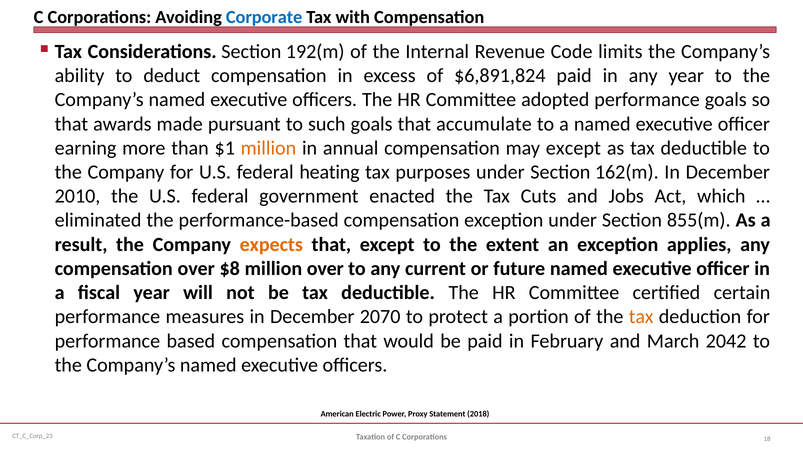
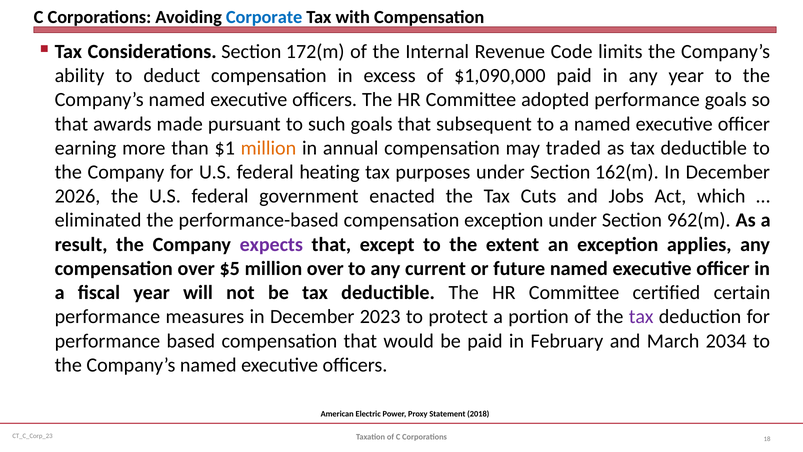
192(m: 192(m -> 172(m (315, 52)
$6,891,824: $6,891,824 -> $1,090,000 (500, 76)
accumulate: accumulate -> subsequent (484, 124)
may except: except -> traded (573, 148)
2010: 2010 -> 2026 (78, 196)
855(m: 855(m -> 962(m (699, 220)
expects colour: orange -> purple (271, 244)
$8: $8 -> $5 (230, 268)
2070: 2070 -> 2023 (380, 317)
tax colour: orange -> purple (641, 317)
2042: 2042 -> 2034 (726, 341)
